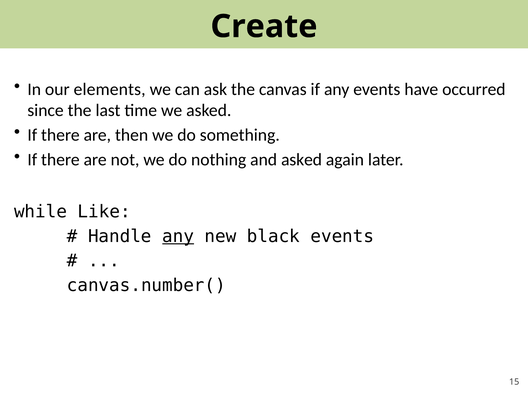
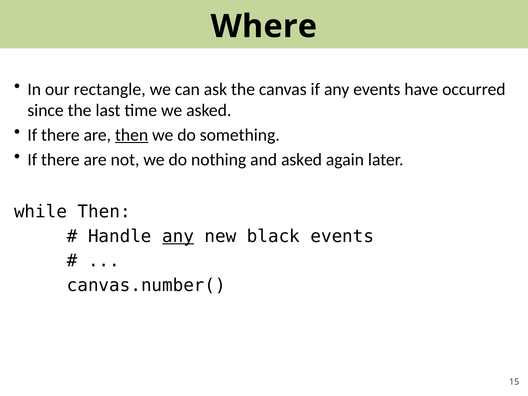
Create: Create -> Where (264, 26)
elements: elements -> rectangle (110, 89)
then underline: none -> present (132, 135)
while Like: Like -> Then (104, 212)
